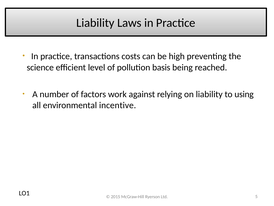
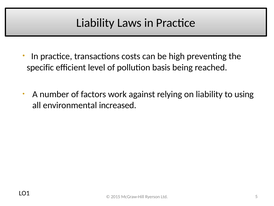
science: science -> specific (40, 67)
incentive: incentive -> increased (118, 105)
